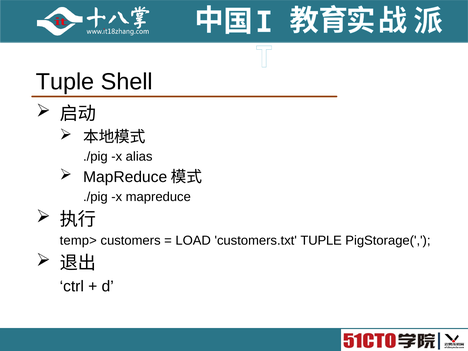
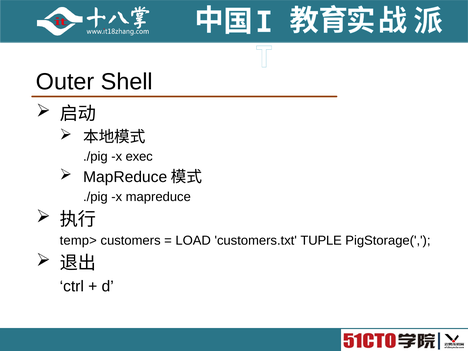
Tuple: Tuple -> Outer (65, 82)
alias: alias -> exec (139, 157)
